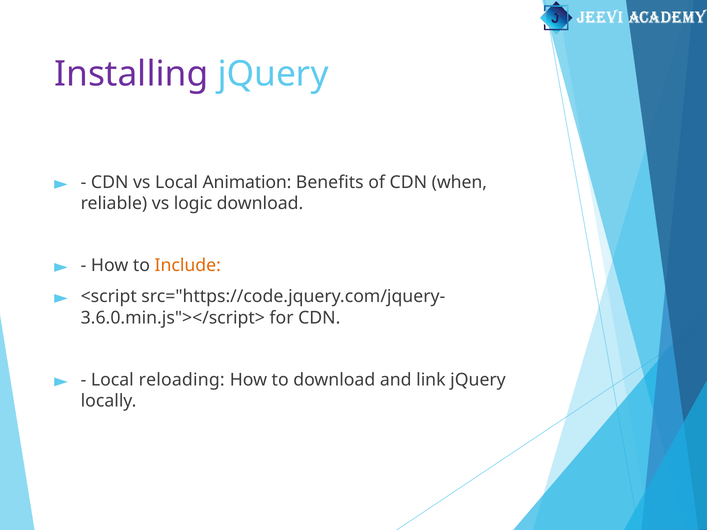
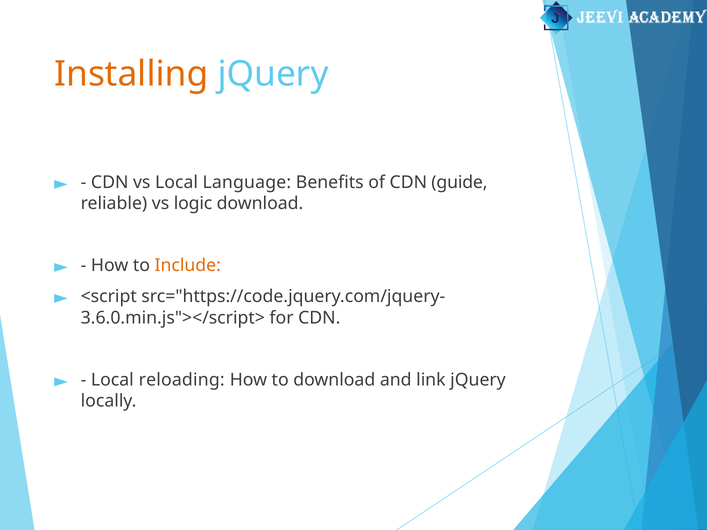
Installing colour: purple -> orange (131, 74)
Animation: Animation -> Language (247, 182)
when: when -> guide (459, 182)
